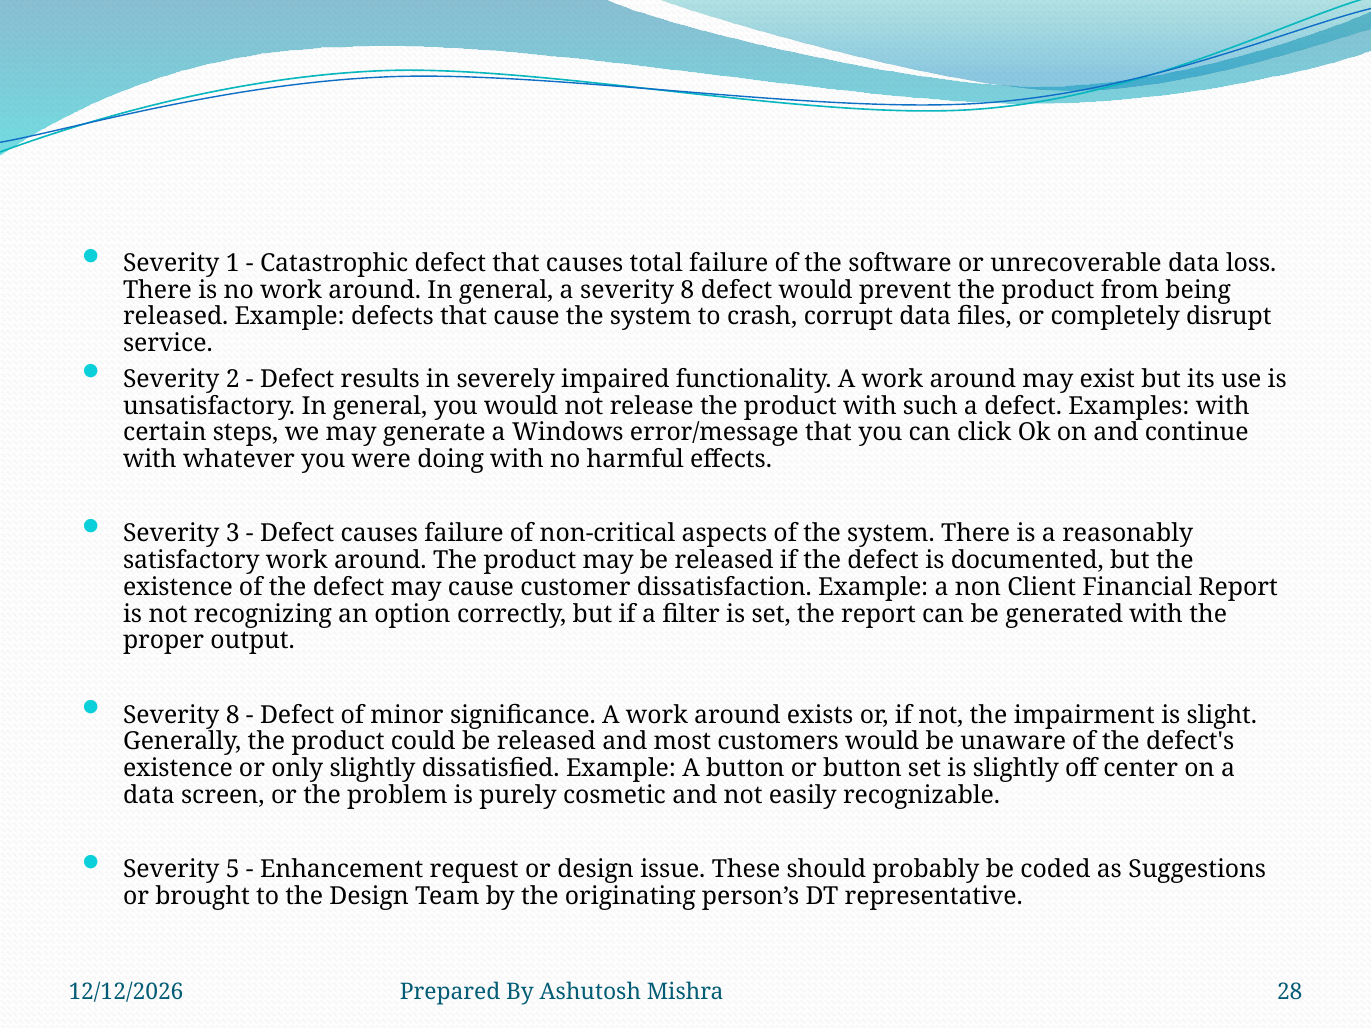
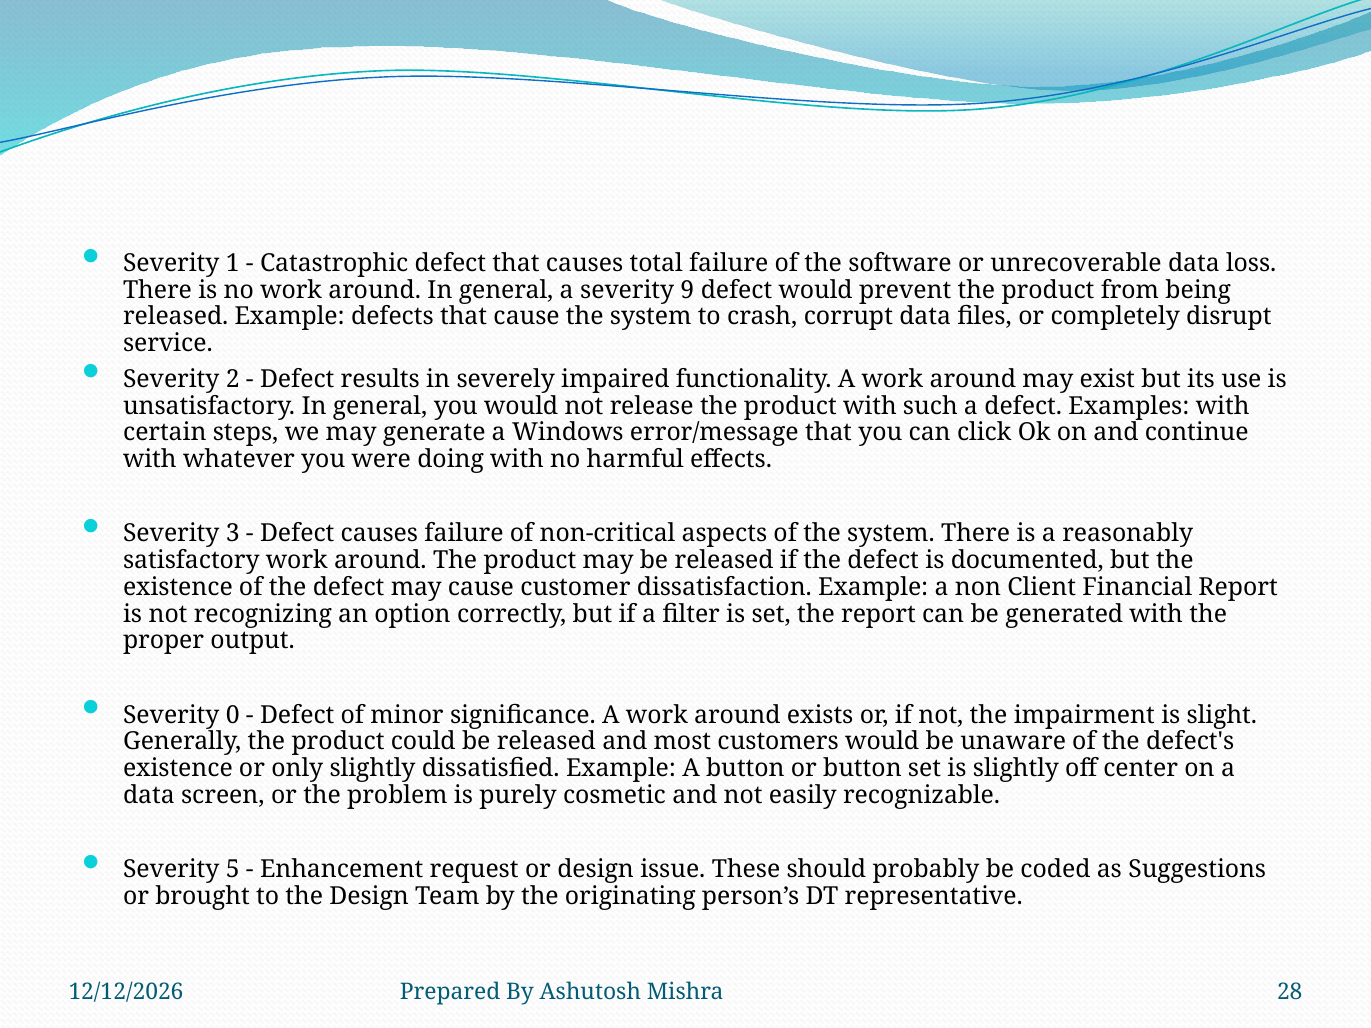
a severity 8: 8 -> 9 (687, 290)
8: 8 -> 0 (233, 715)
